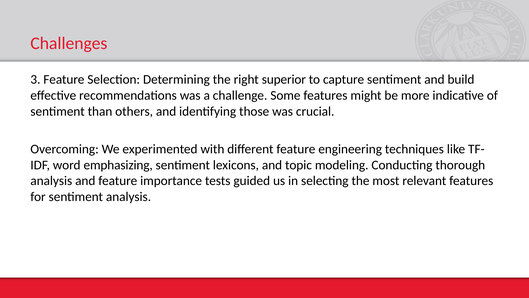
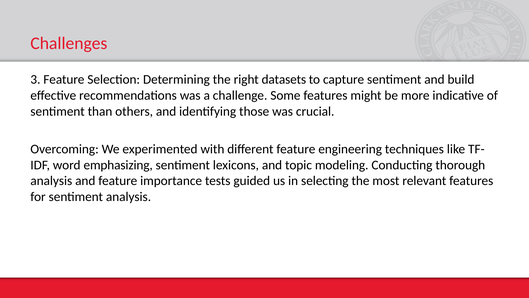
superior: superior -> datasets (284, 80)
